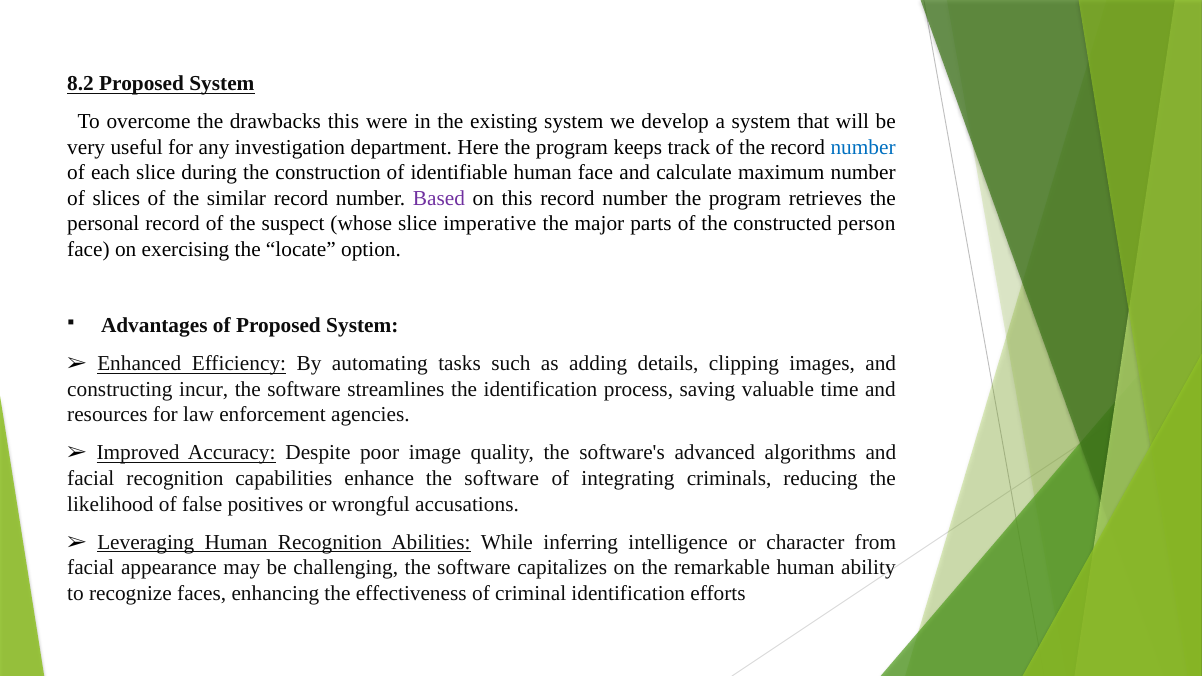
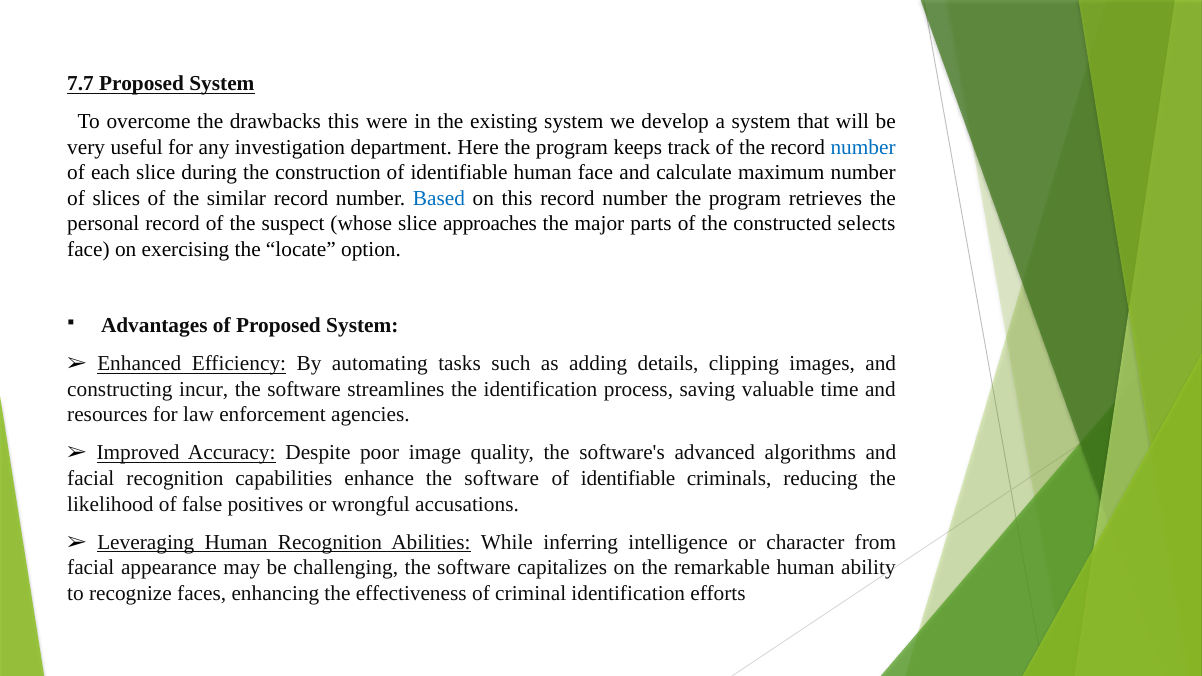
8.2: 8.2 -> 7.7 (81, 84)
Based colour: purple -> blue (439, 198)
imperative: imperative -> approaches (490, 224)
person: person -> selects (867, 224)
integrating: integrating -> identifiable (628, 479)
